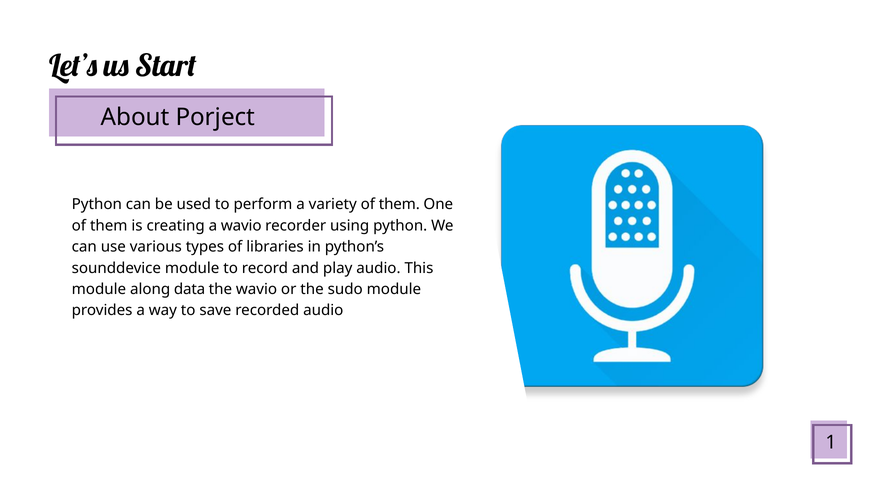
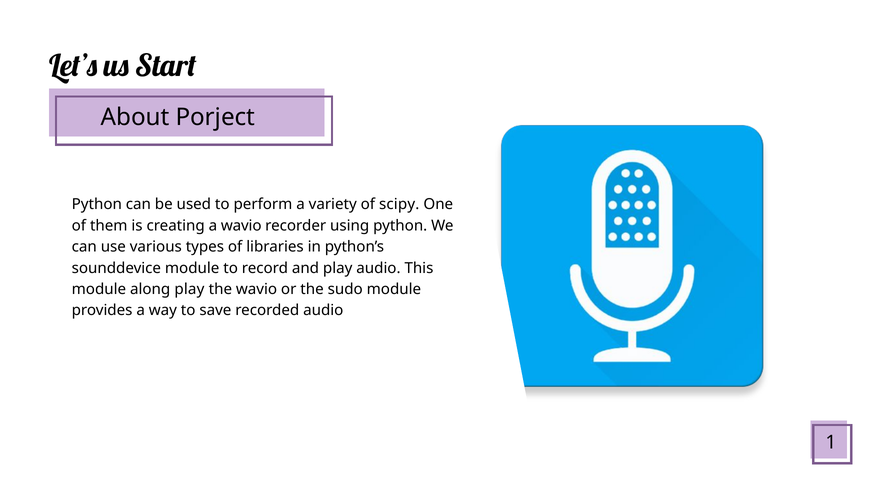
variety of them: them -> scipy (399, 205)
along data: data -> play (189, 289)
